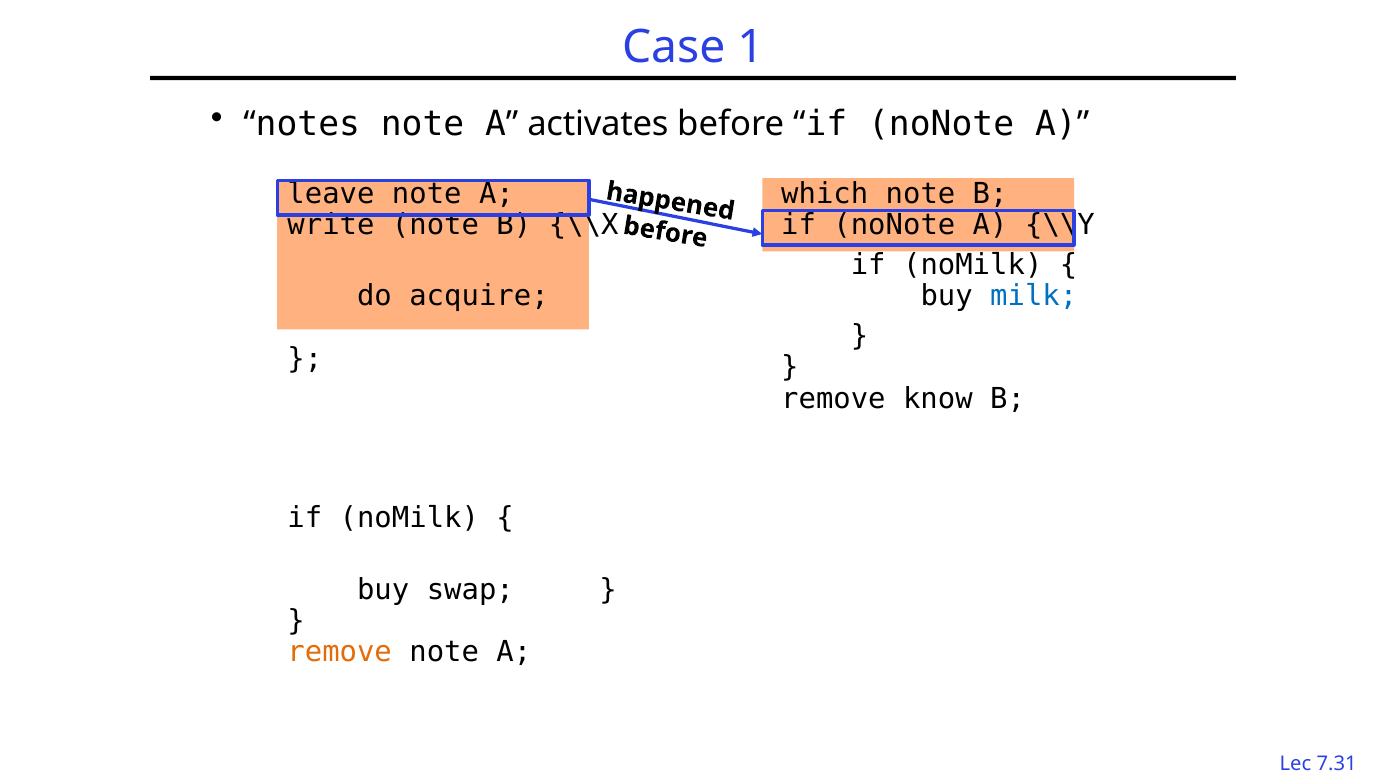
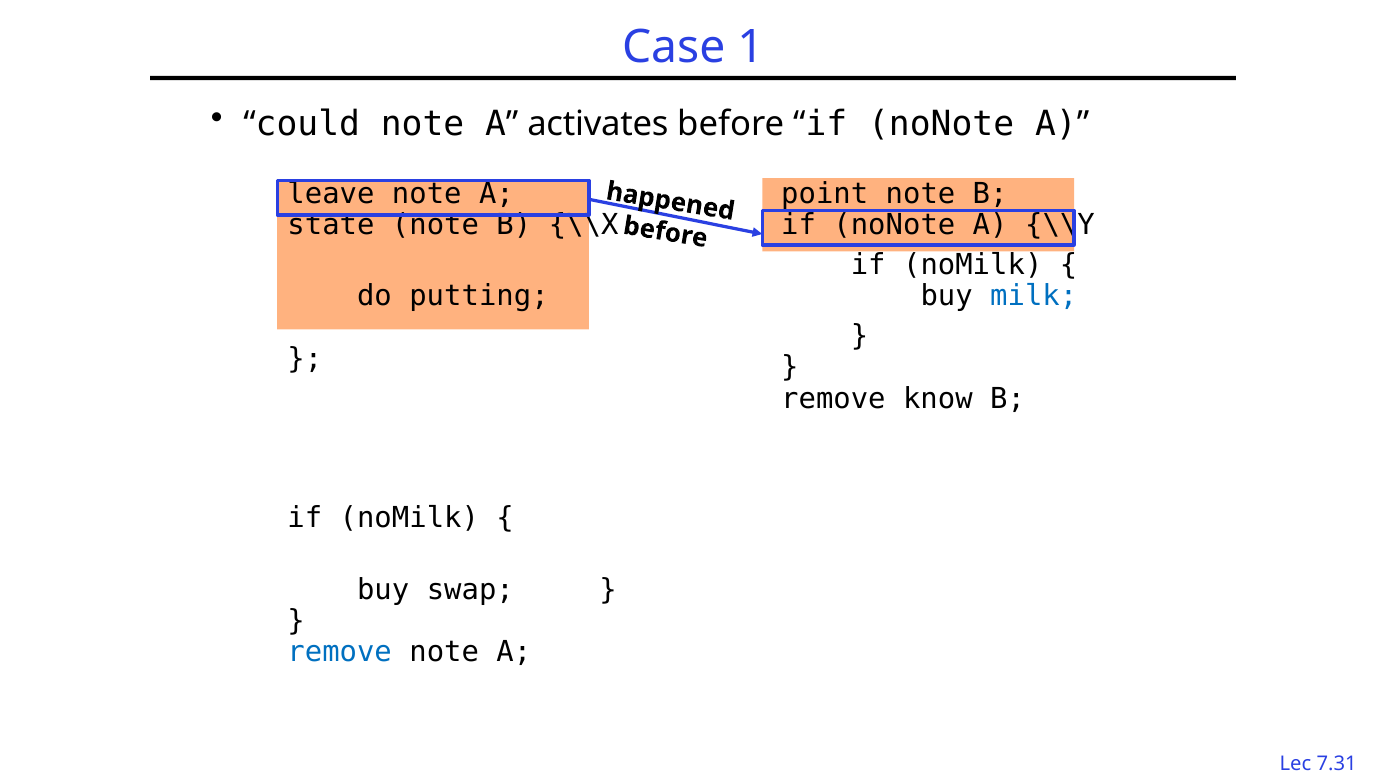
notes: notes -> could (308, 124)
which: which -> point (825, 194)
write: write -> state (331, 225)
acquire: acquire -> putting (479, 296)
remove colour: orange -> blue (340, 652)
